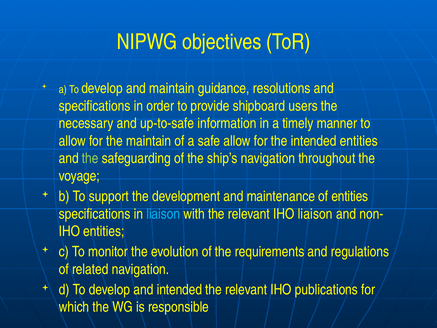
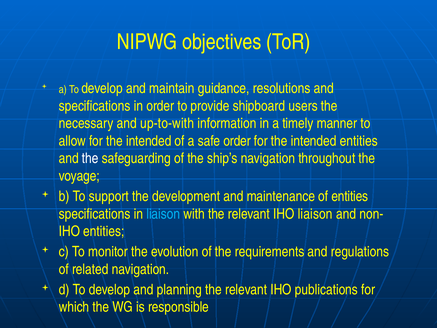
up-to-safe: up-to-safe -> up-to-with (167, 123)
allow for the maintain: maintain -> intended (149, 141)
safe allow: allow -> order (237, 141)
the colour: light green -> white (90, 158)
and intended: intended -> planning (179, 289)
